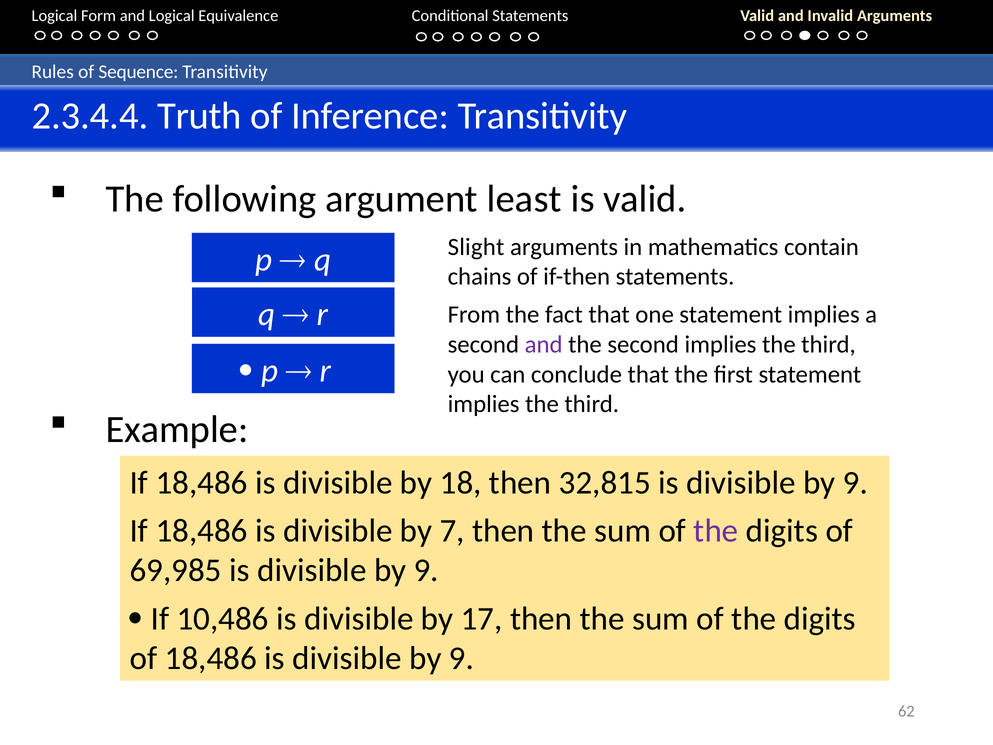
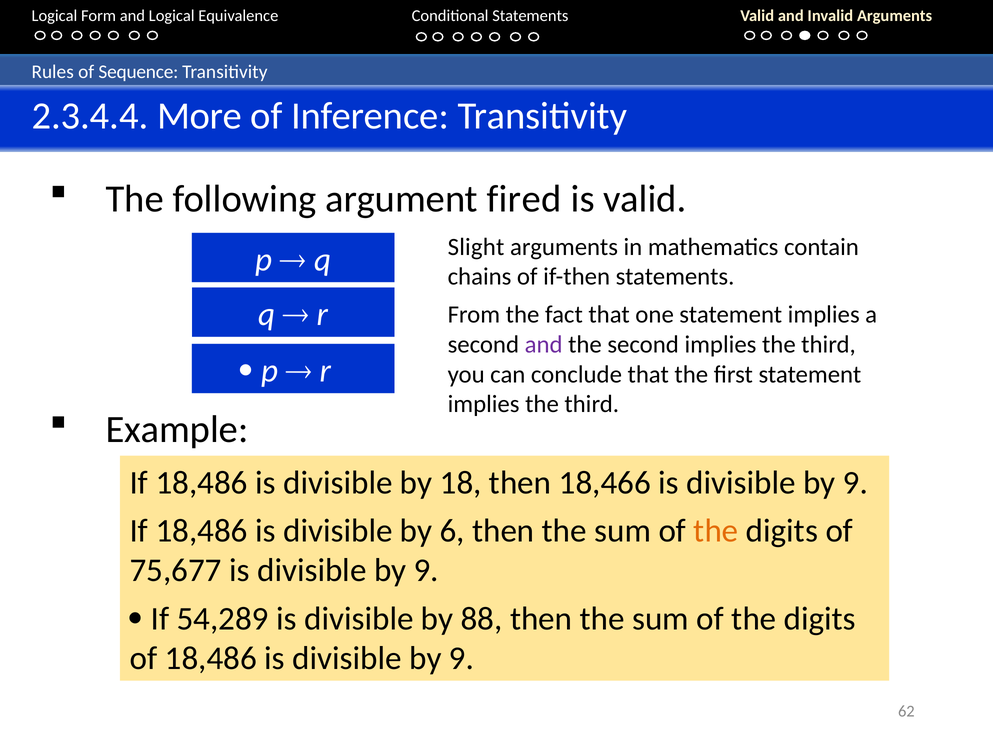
Truth: Truth -> More (200, 116)
least: least -> fired (524, 199)
32,815: 32,815 -> 18,466 (605, 483)
7: 7 -> 6 (452, 531)
the colour: purple -> orange (716, 531)
69,985: 69,985 -> 75,677 (176, 570)
10,486: 10,486 -> 54,289 (223, 618)
17: 17 -> 88 (482, 618)
